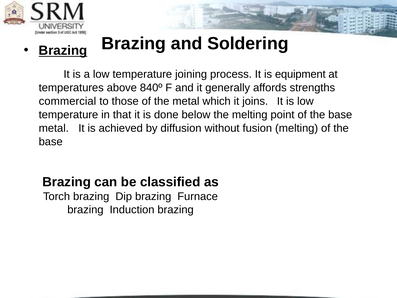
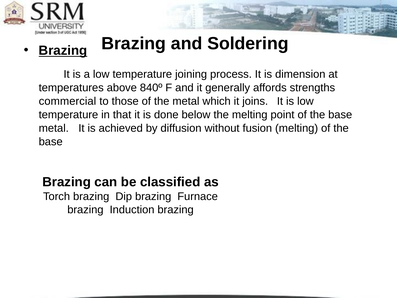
equipment: equipment -> dimension (300, 74)
